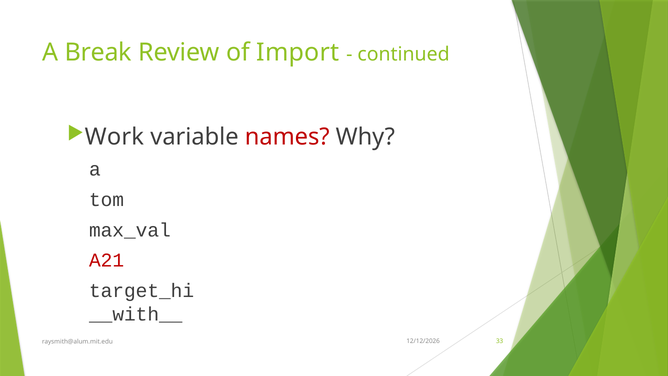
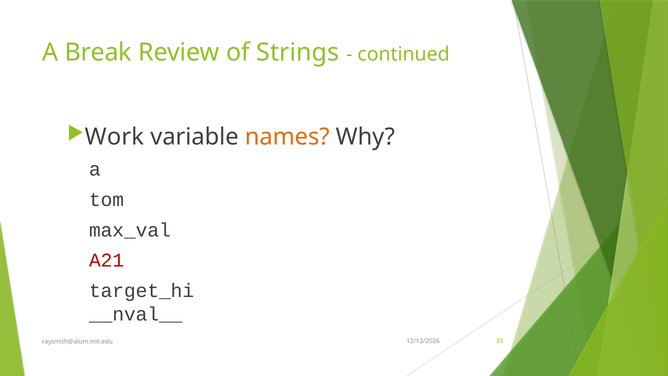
Import: Import -> Strings (298, 53)
names colour: red -> orange (287, 137)
__with__: __with__ -> __nval__ (136, 314)
